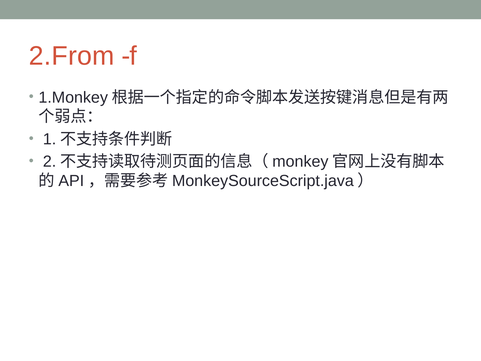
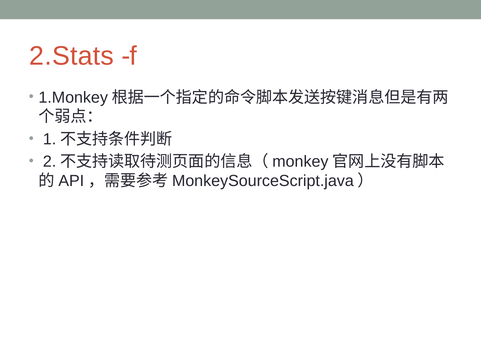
2.From: 2.From -> 2.Stats (72, 56)
